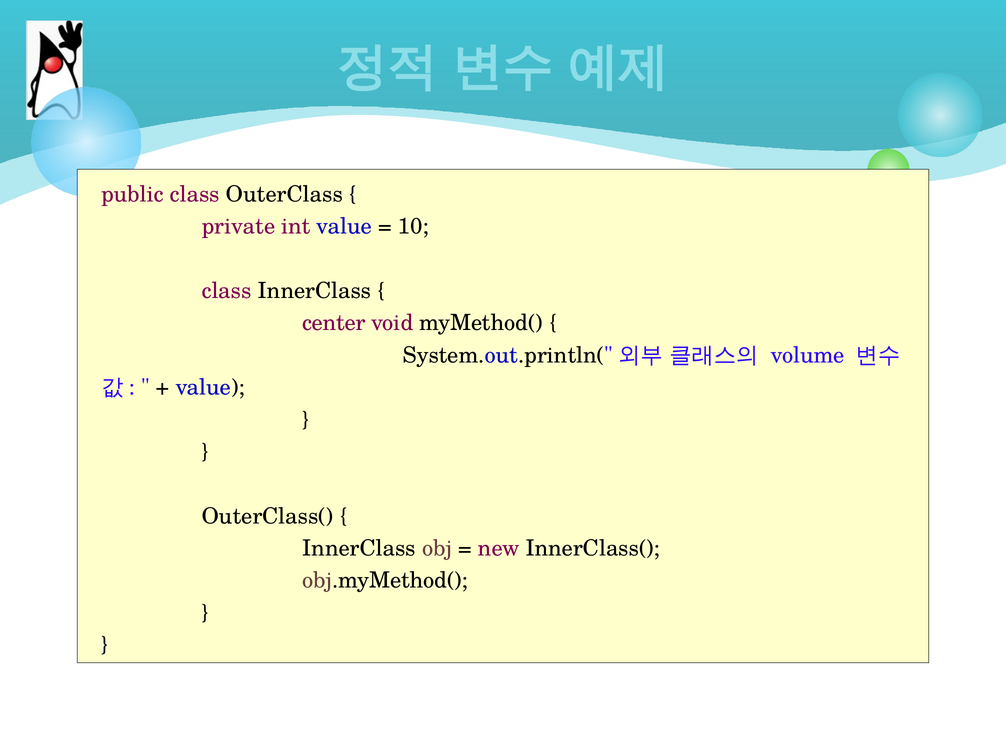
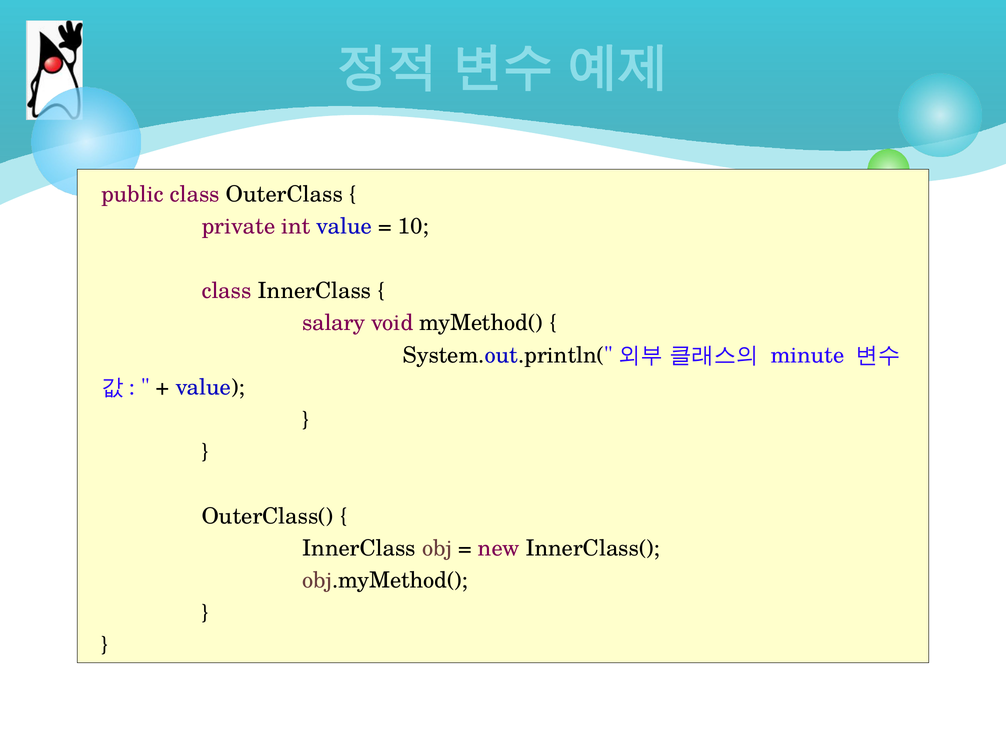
center: center -> salary (334, 323)
volume: volume -> minute (807, 355)
